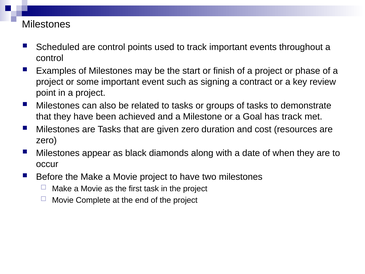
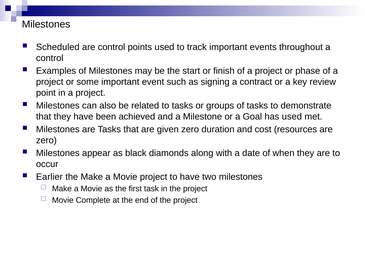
has track: track -> used (292, 116)
Before: Before -> Earlier (49, 177)
